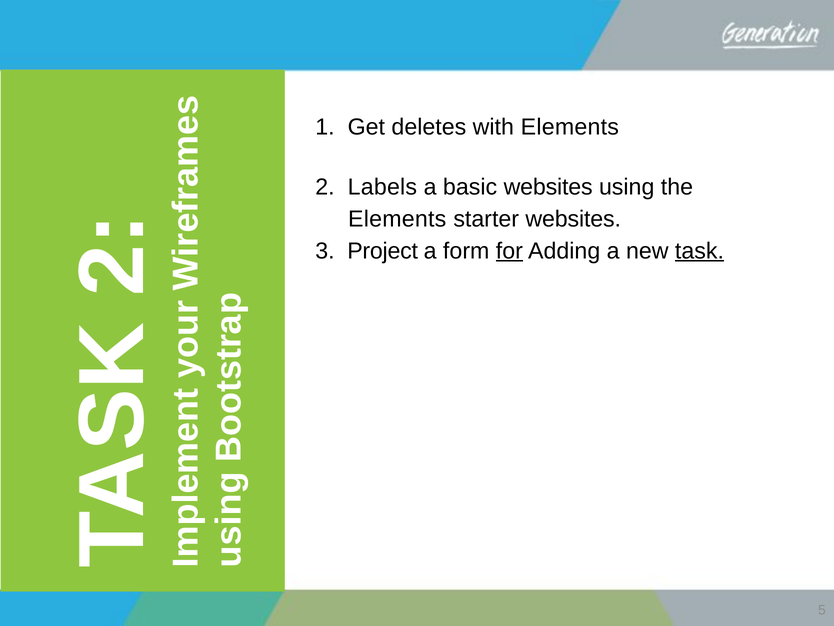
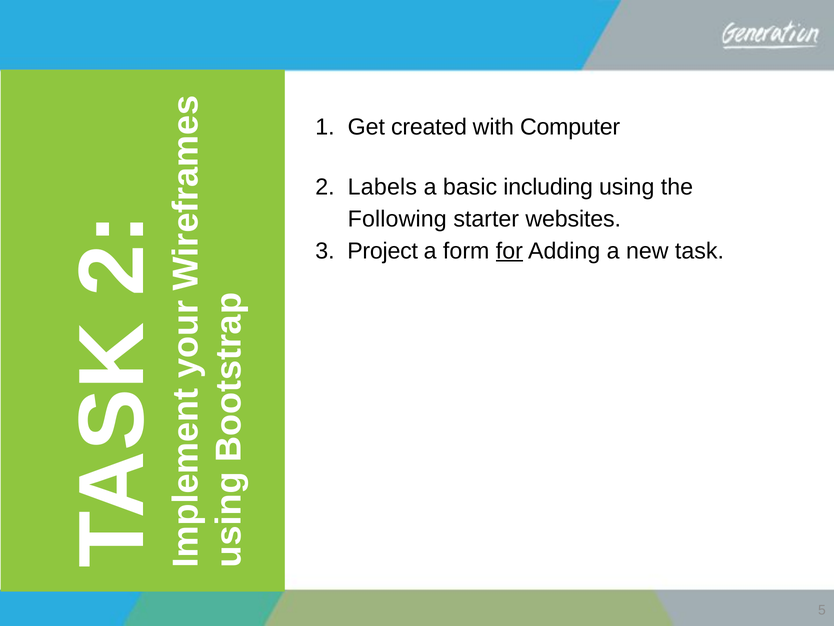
deletes: deletes -> created (429, 127)
with Elements: Elements -> Computer (570, 127)
basic websites: websites -> including (548, 187)
Elements: Elements -> Following (397, 219)
task underline: present -> none (700, 251)
